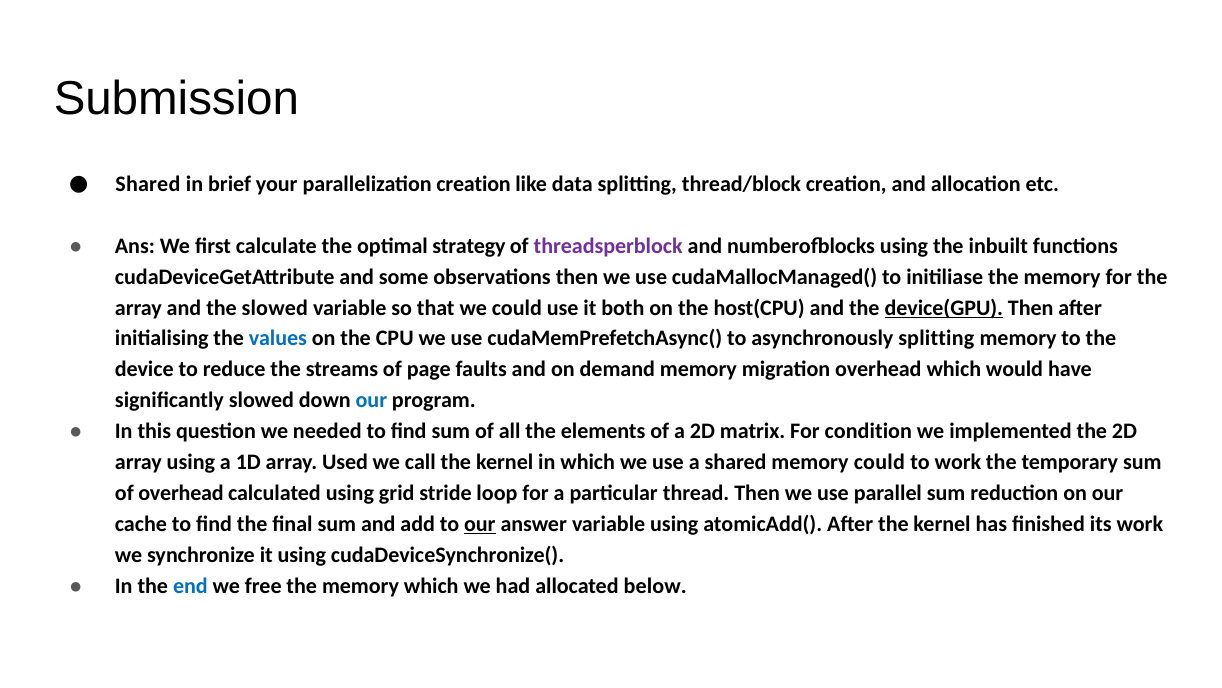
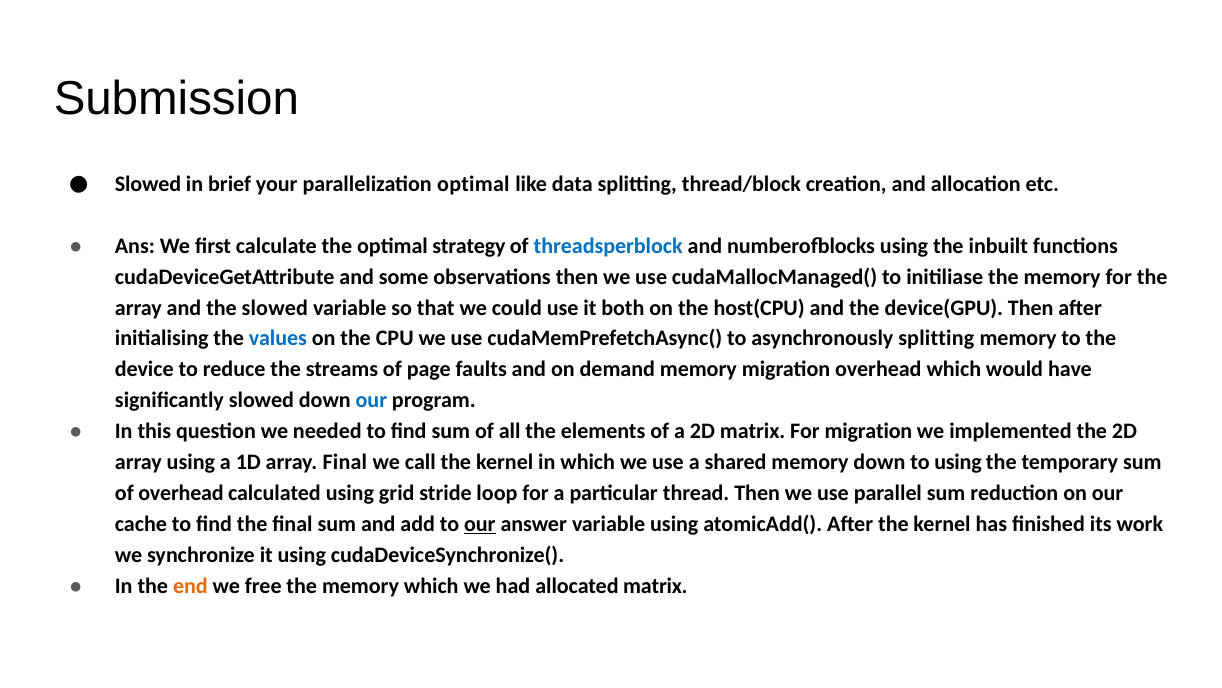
Shared: Shared -> Slowed (148, 184)
parallelization creation: creation -> optimal (473, 184)
threadsperblock colour: purple -> blue (608, 246)
device(GPU underline: present -> none (944, 307)
For condition: condition -> migration (868, 431)
array Used: Used -> Final (345, 462)
memory could: could -> down (879, 462)
to work: work -> using (958, 462)
end colour: blue -> orange (190, 585)
allocated below: below -> matrix (655, 585)
